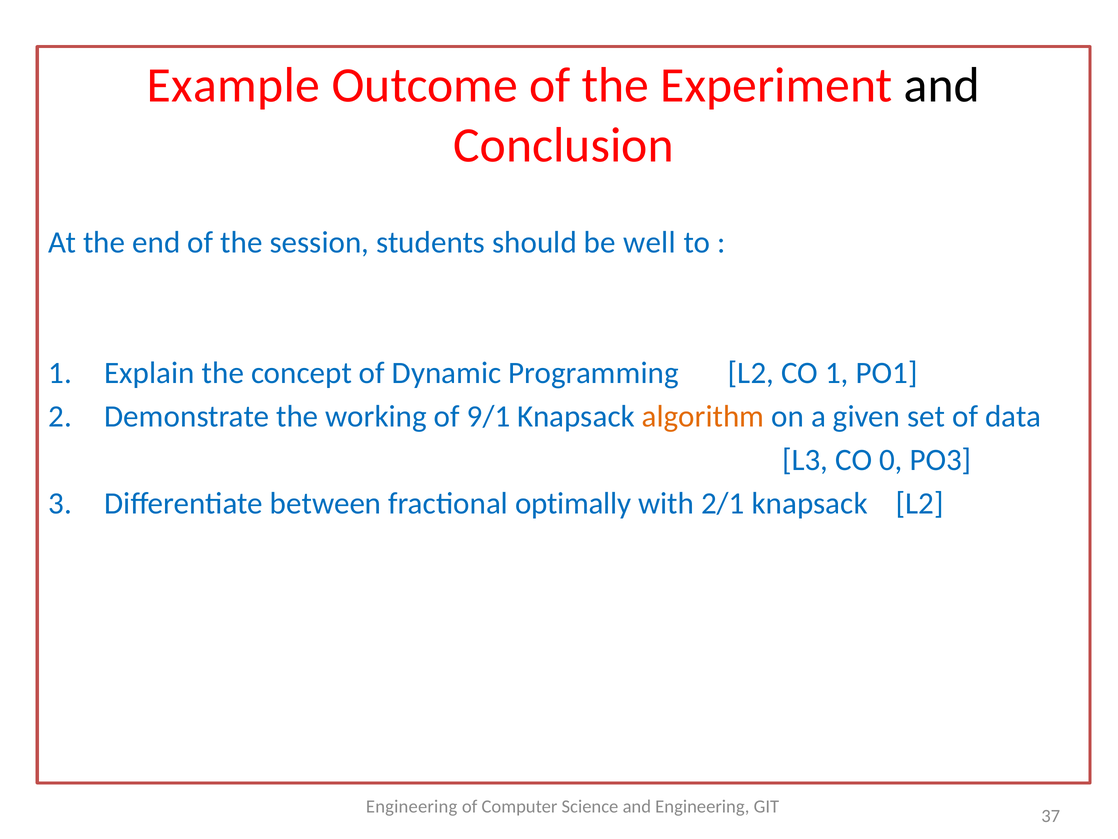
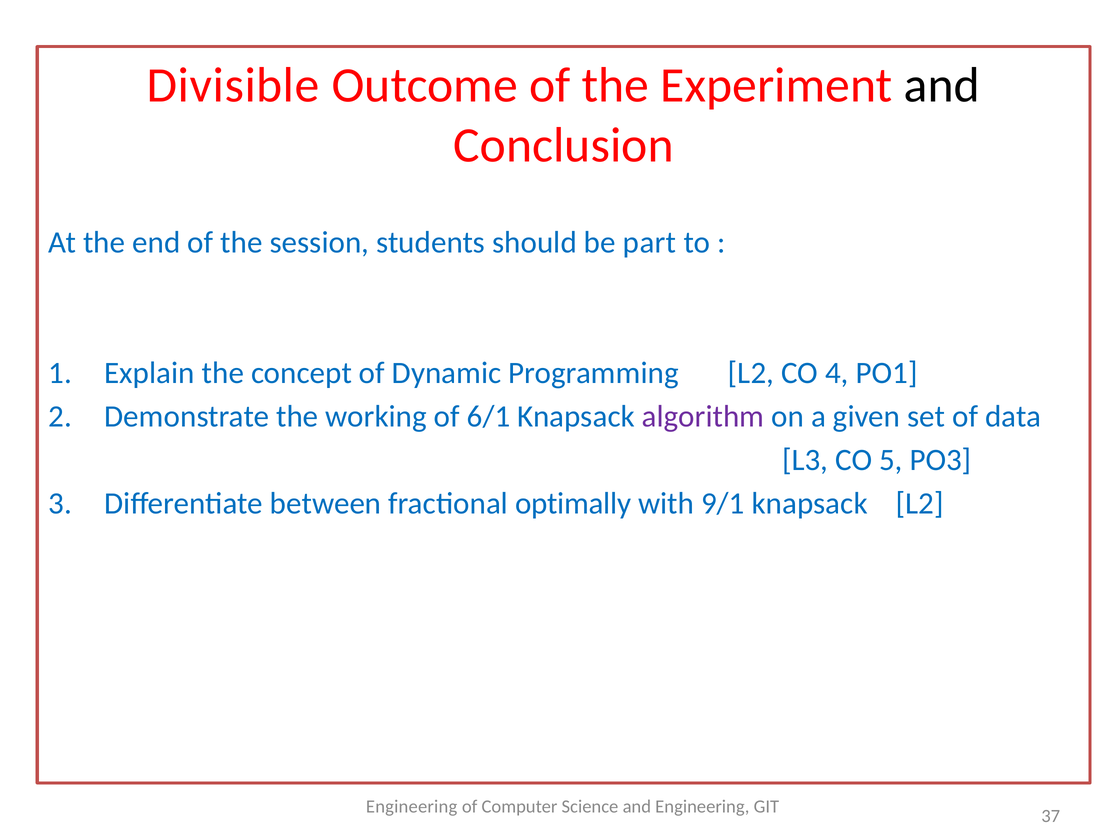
Example: Example -> Divisible (233, 85)
well: well -> part (650, 242)
CO 1: 1 -> 4 (837, 373)
9/1: 9/1 -> 6/1 (488, 416)
algorithm colour: orange -> purple (703, 416)
0: 0 -> 5 (891, 460)
2/1: 2/1 -> 9/1 (723, 503)
